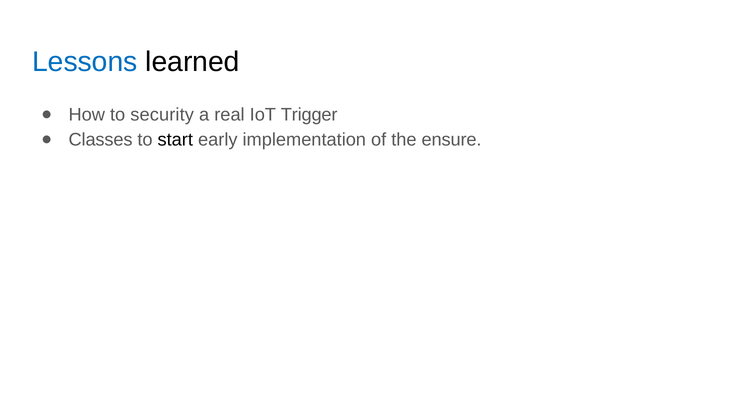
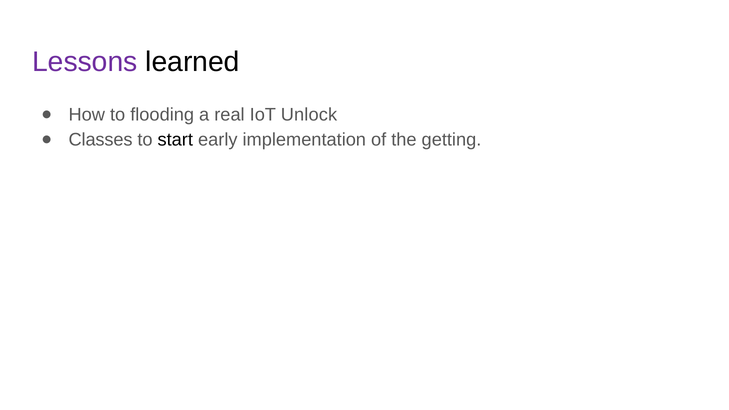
Lessons colour: blue -> purple (85, 62)
security: security -> flooding (162, 115)
Trigger: Trigger -> Unlock (309, 115)
ensure: ensure -> getting (451, 140)
